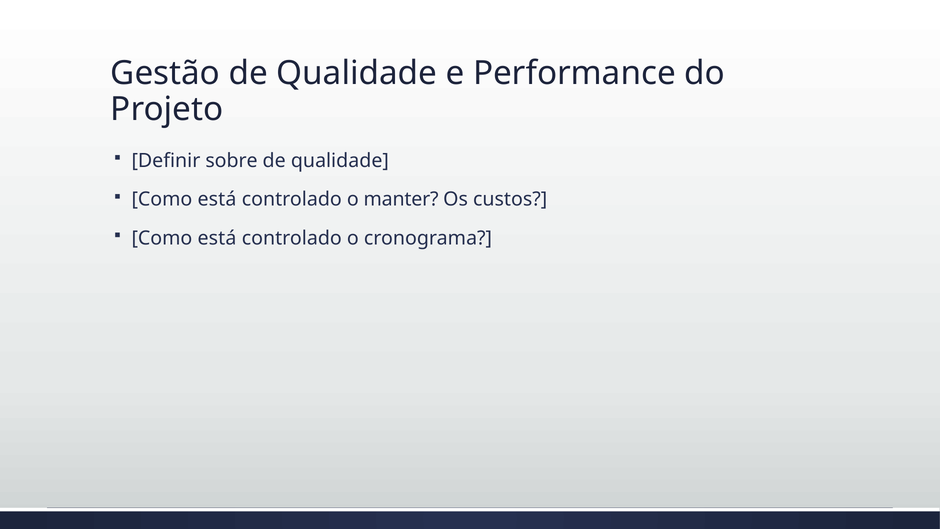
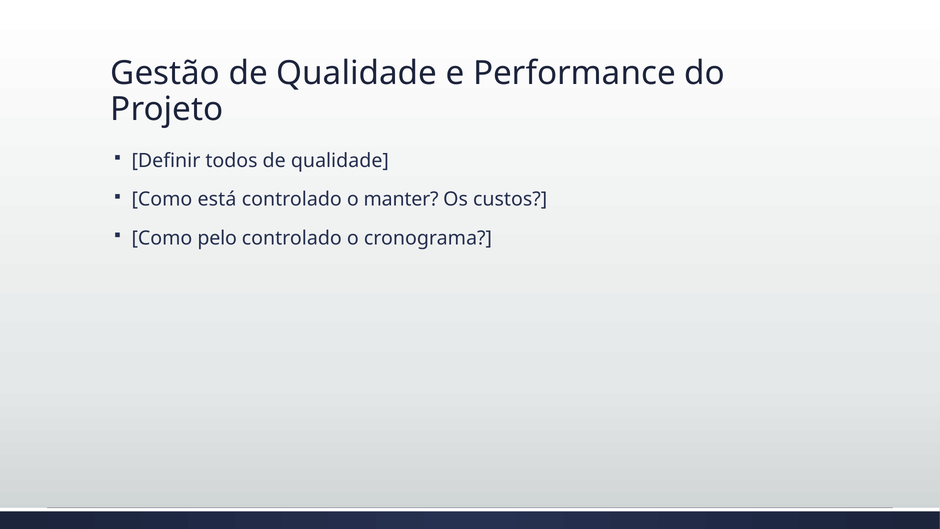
sobre: sobre -> todos (232, 161)
está: está -> pelo (217, 238)
